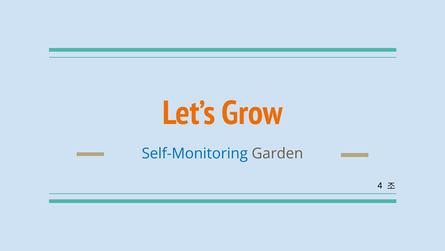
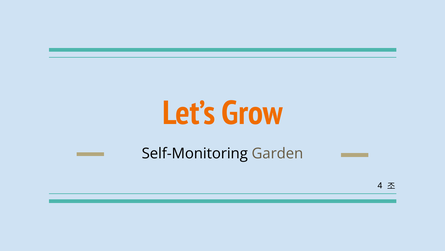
Self-Monitoring colour: blue -> black (195, 153)
